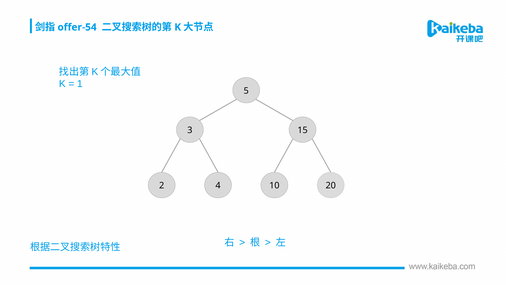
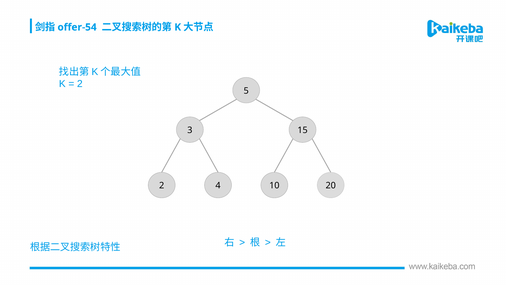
1: 1 -> 2 (80, 84)
